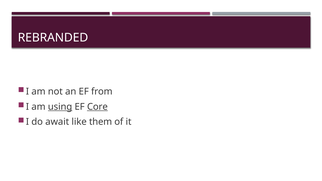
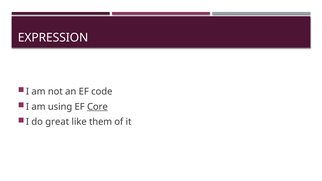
REBRANDED: REBRANDED -> EXPRESSION (53, 38)
from: from -> code (102, 92)
using underline: present -> none (60, 107)
await: await -> great (57, 122)
